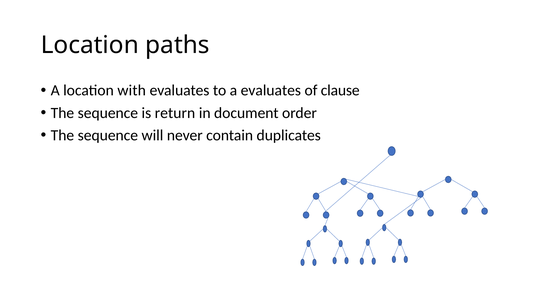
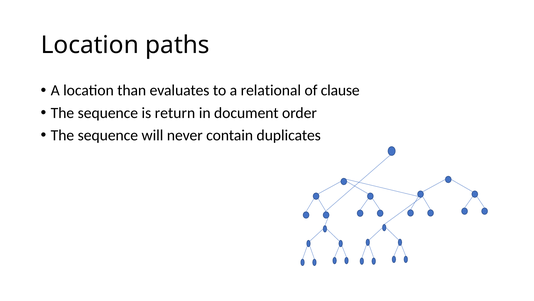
with: with -> than (132, 90)
a evaluates: evaluates -> relational (271, 90)
